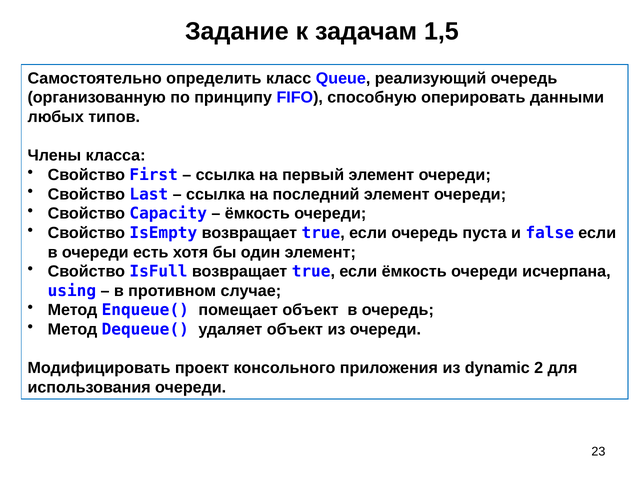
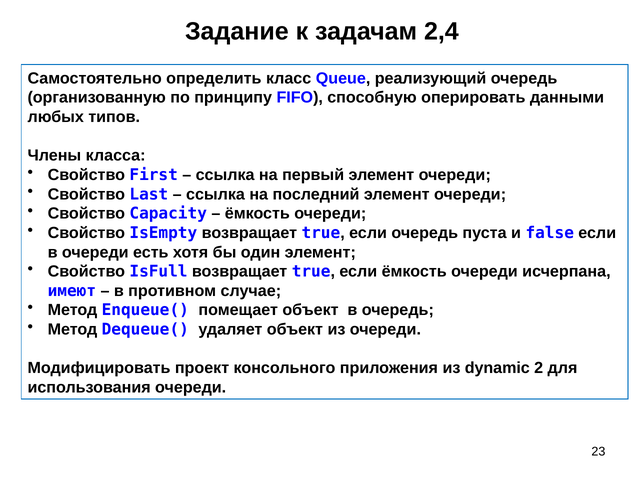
1,5: 1,5 -> 2,4 (441, 31)
using: using -> имеют (72, 291)
